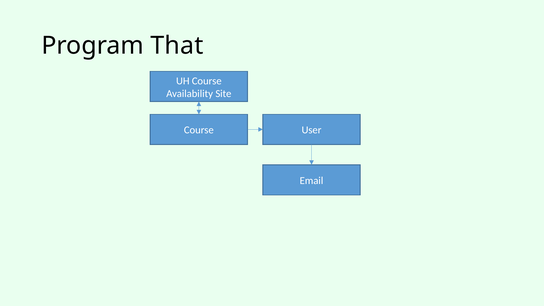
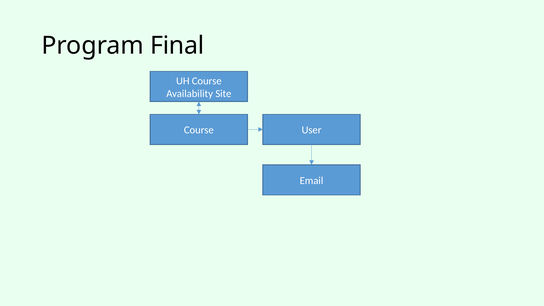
That: That -> Final (177, 46)
